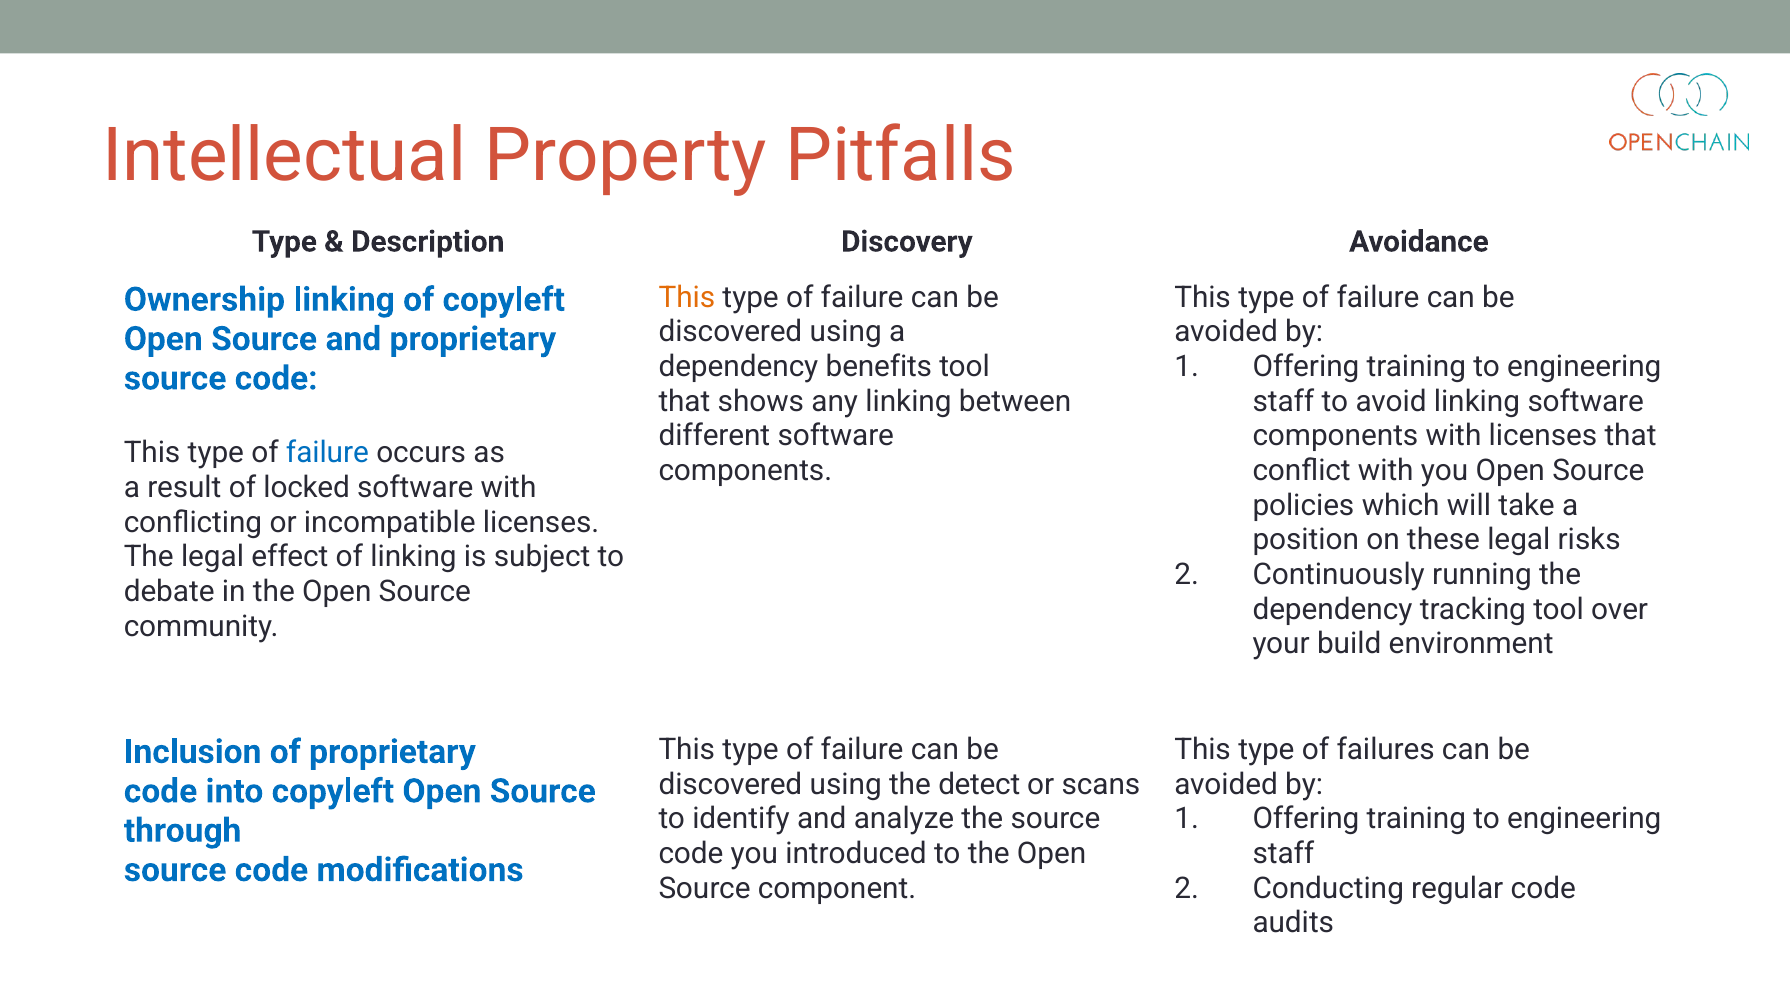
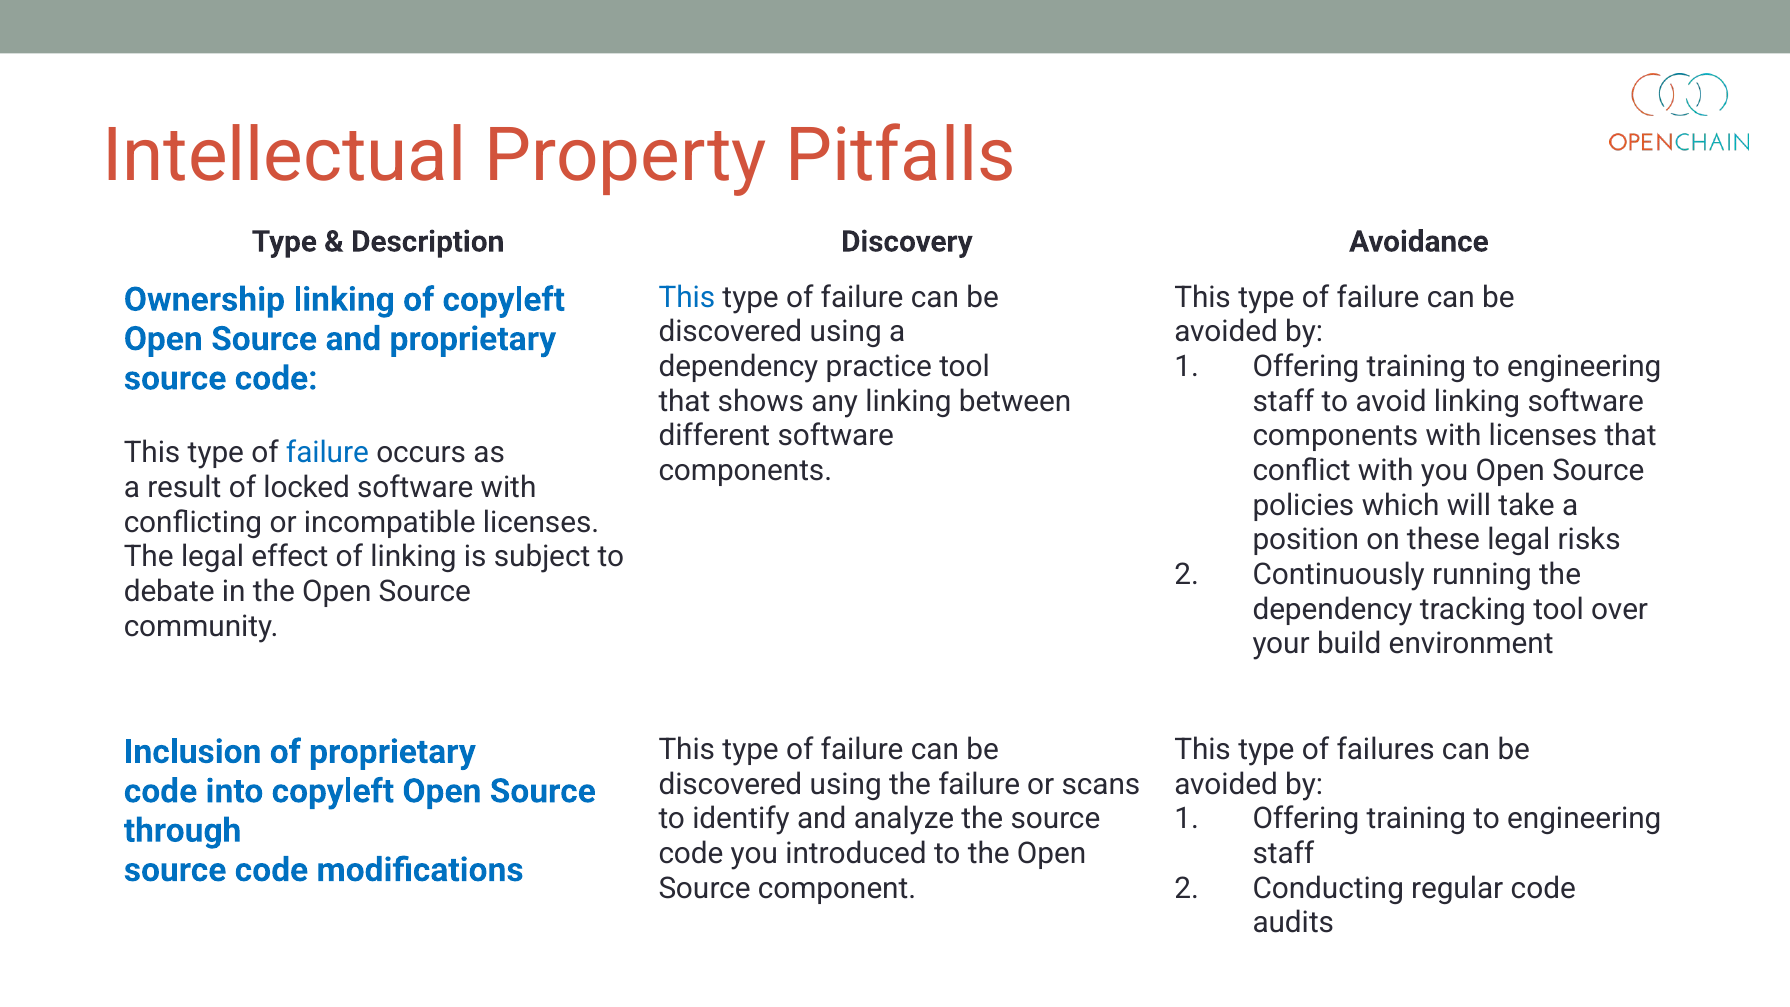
This colour: orange -> blue (687, 297)
benefits: benefits -> practice (879, 367)
the detect: detect -> failure (979, 784)
